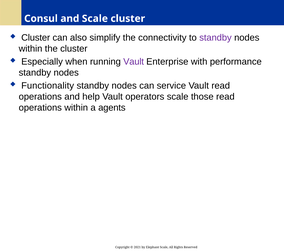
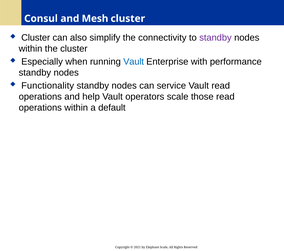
and Scale: Scale -> Mesh (95, 19)
Vault colour: purple -> blue (134, 62)
agents: agents -> default (112, 108)
